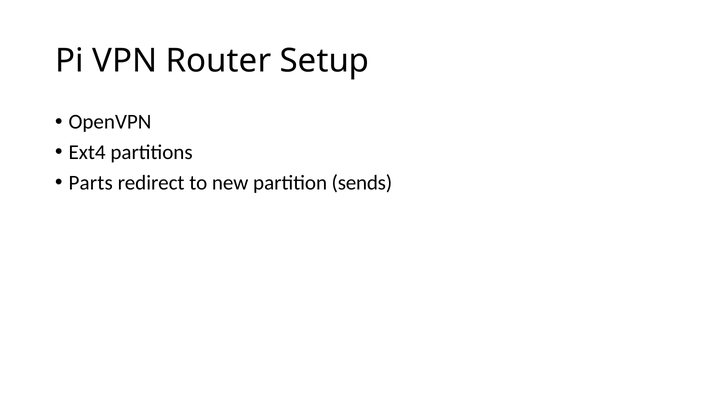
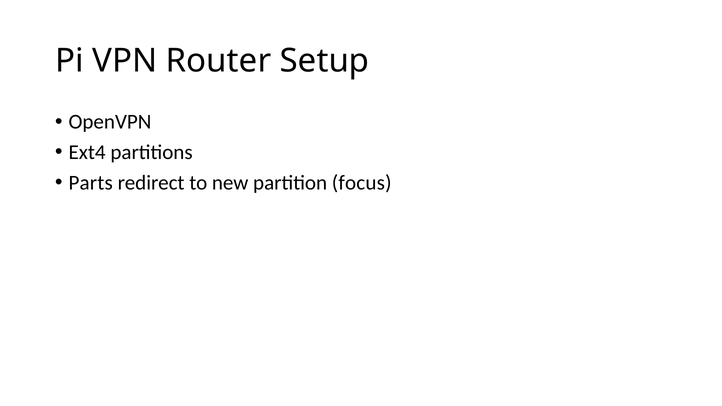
sends: sends -> focus (362, 183)
